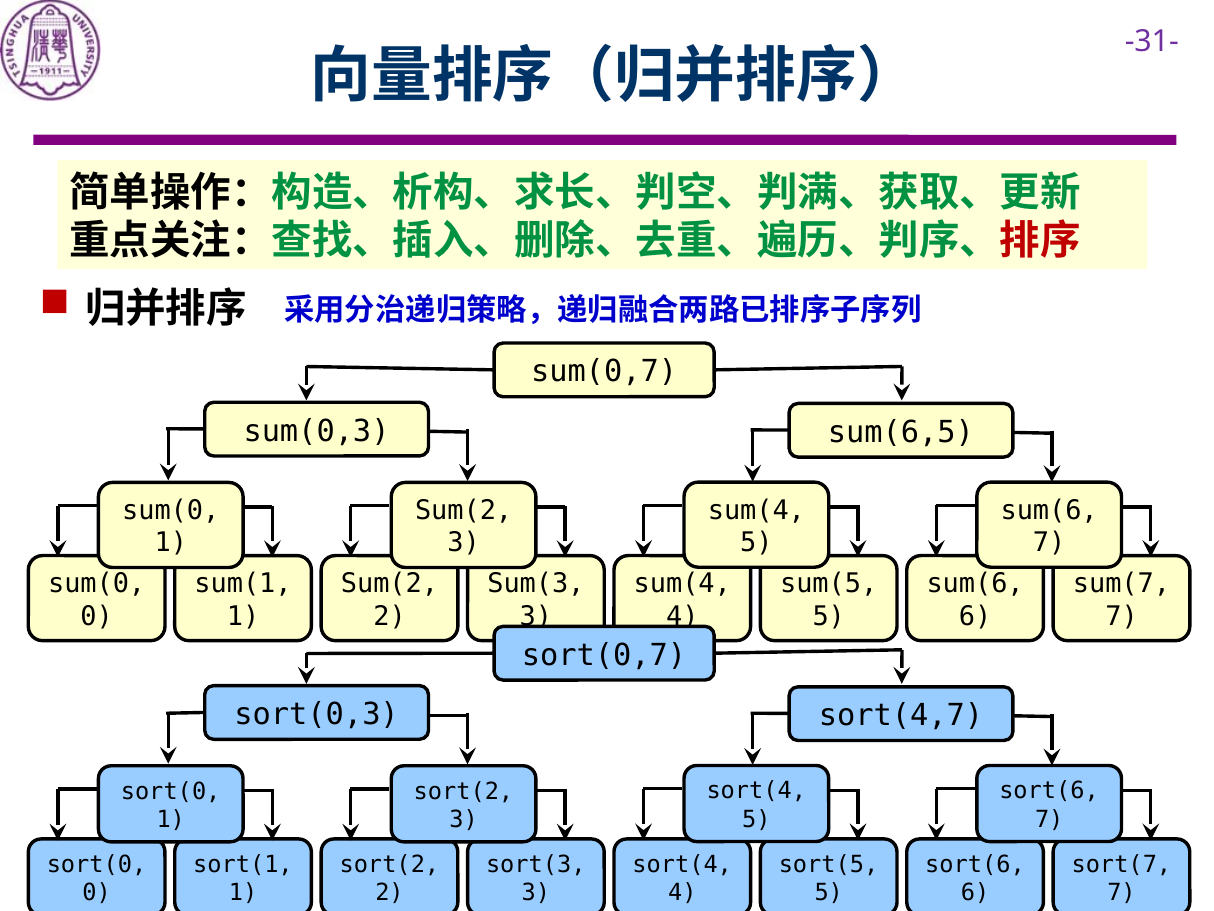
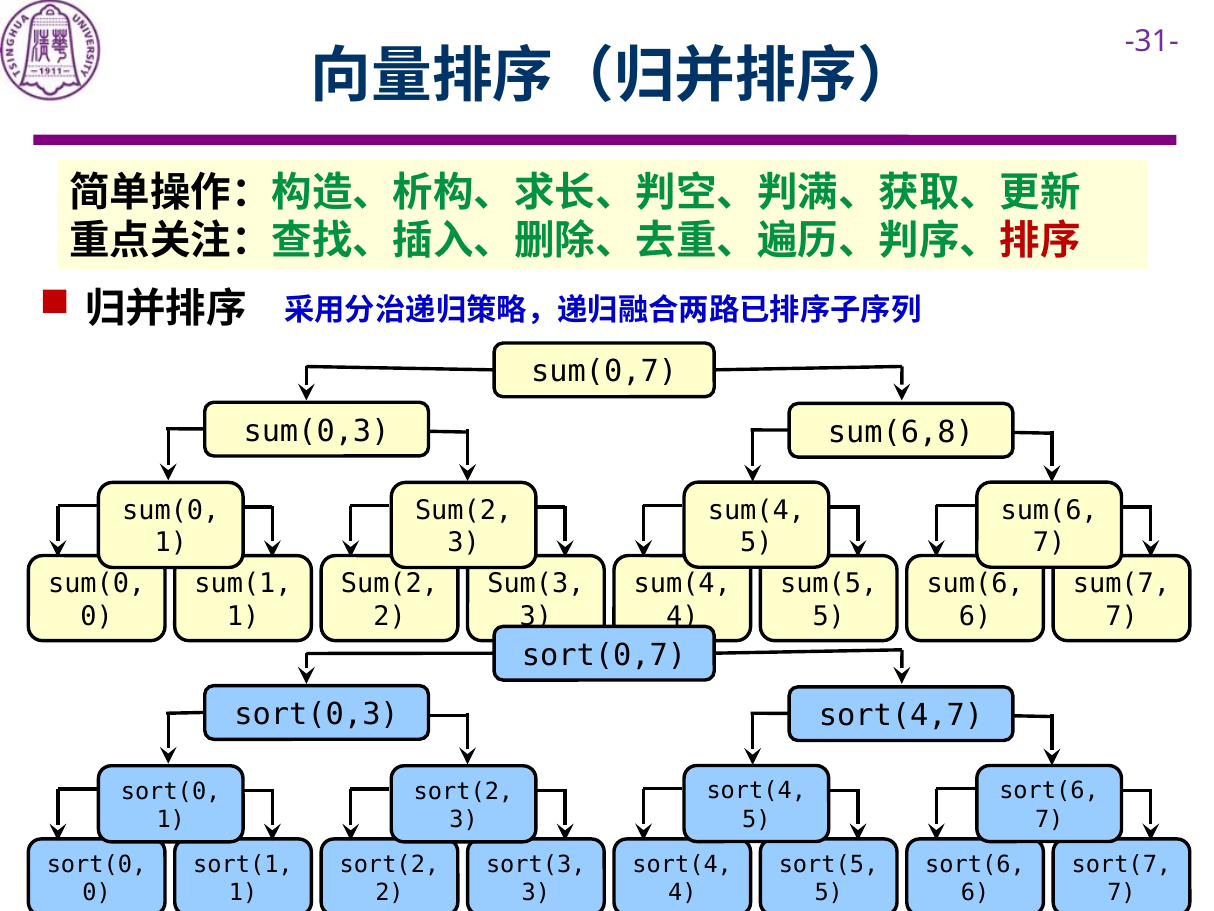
sum(6,5: sum(6,5 -> sum(6,8 (901, 432)
